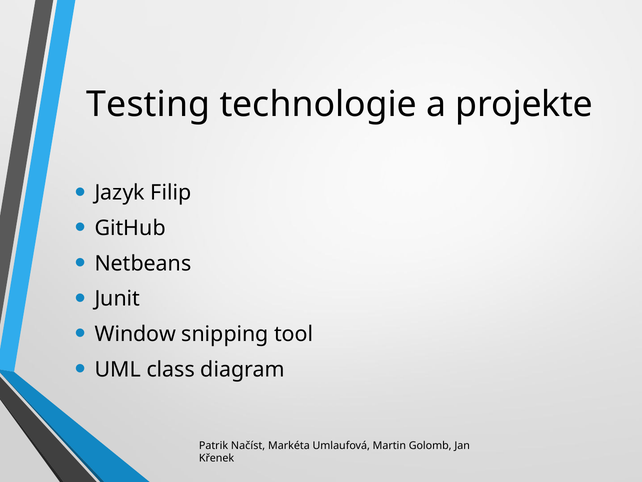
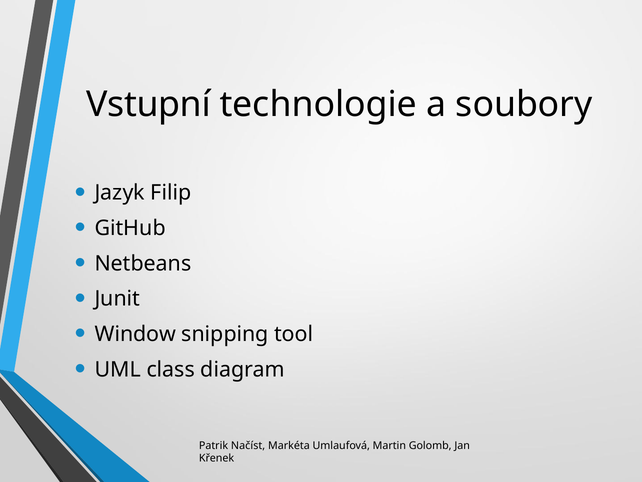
Testing: Testing -> Vstupní (149, 104)
projekte: projekte -> soubory (524, 104)
